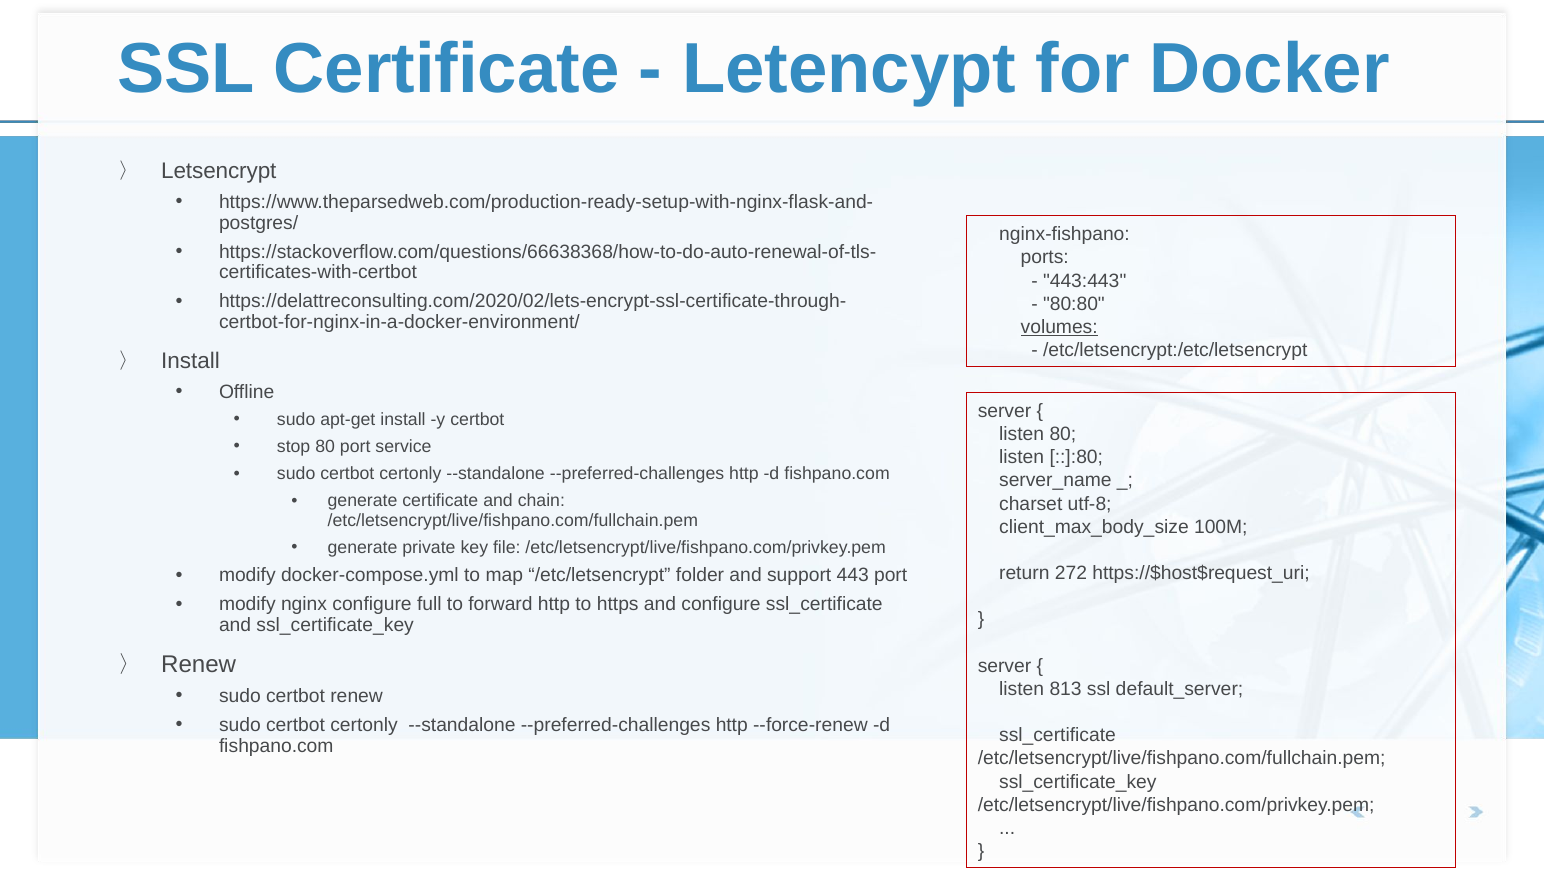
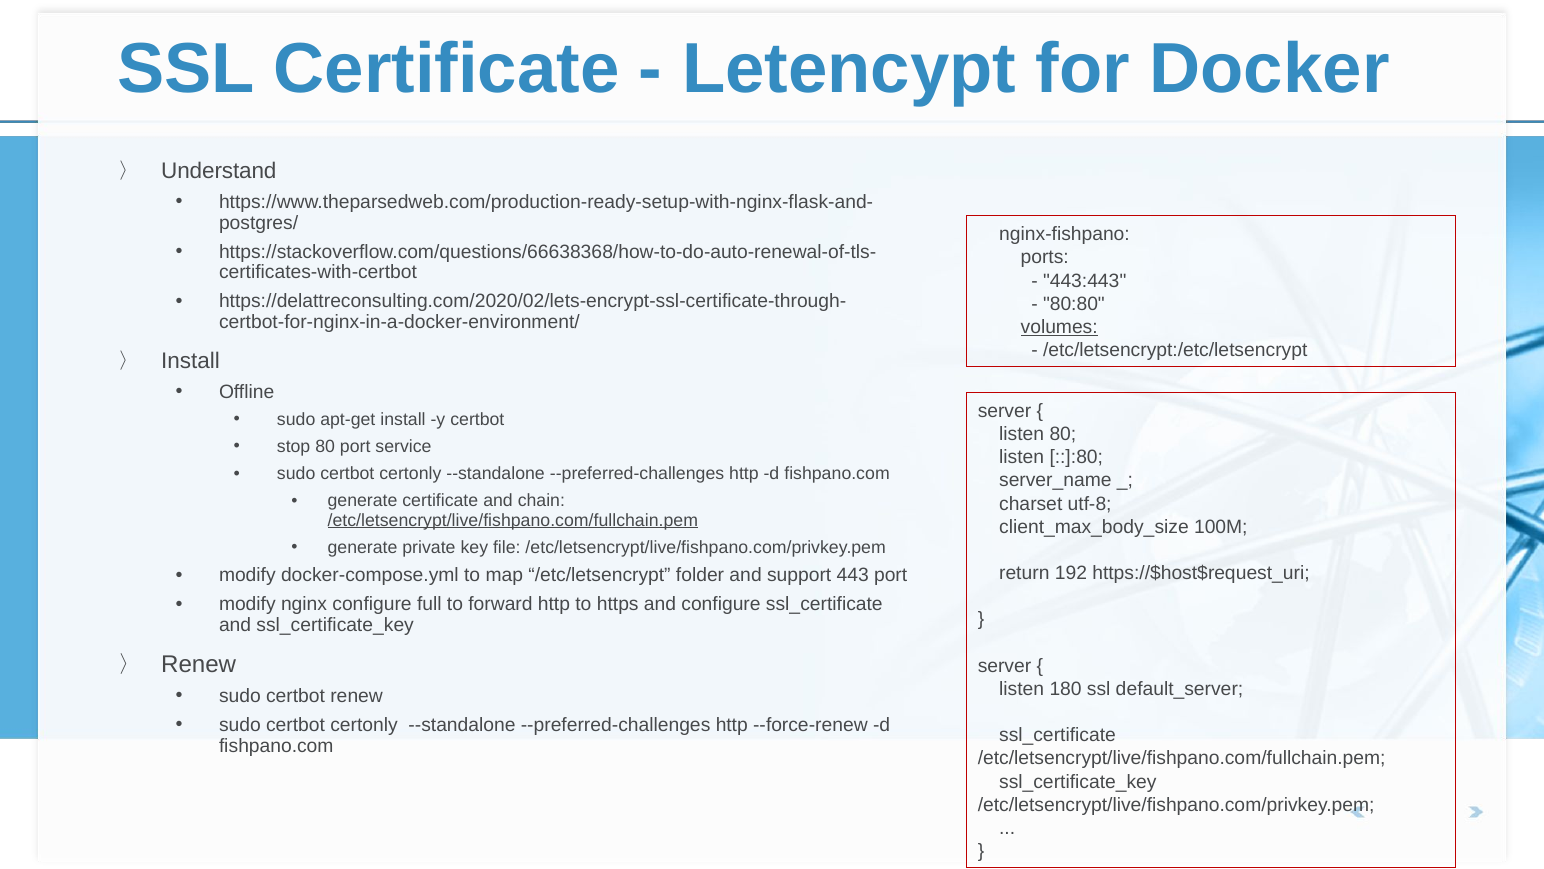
Letsencrypt: Letsencrypt -> Understand (219, 171)
/etc/letsencrypt/live/fishpano.com/fullchain.pem underline: none -> present (513, 520)
272: 272 -> 192 (1071, 573)
813: 813 -> 180 (1066, 689)
